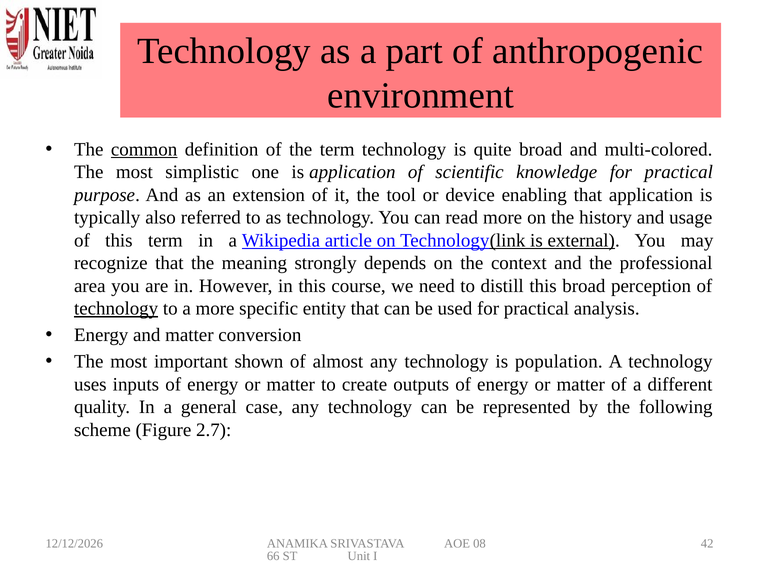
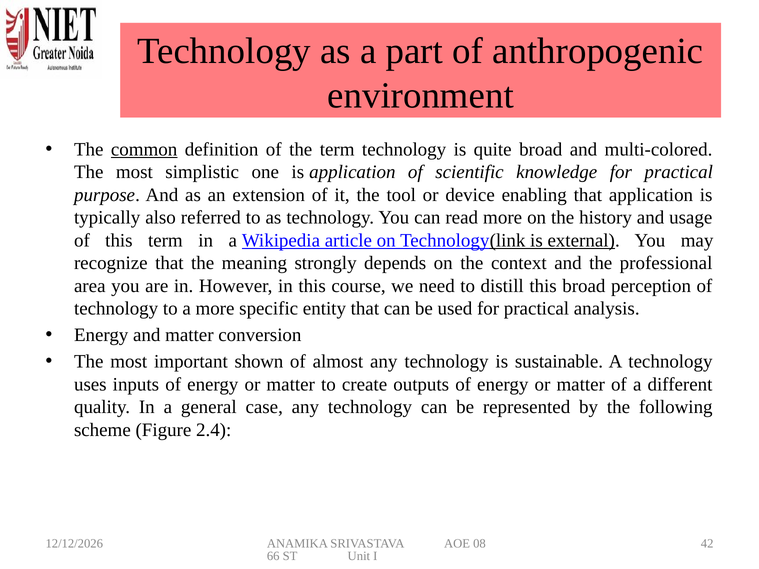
technology underline: present -> none (116, 309)
population: population -> sustainable (559, 362)
2.7: 2.7 -> 2.4 (214, 430)
